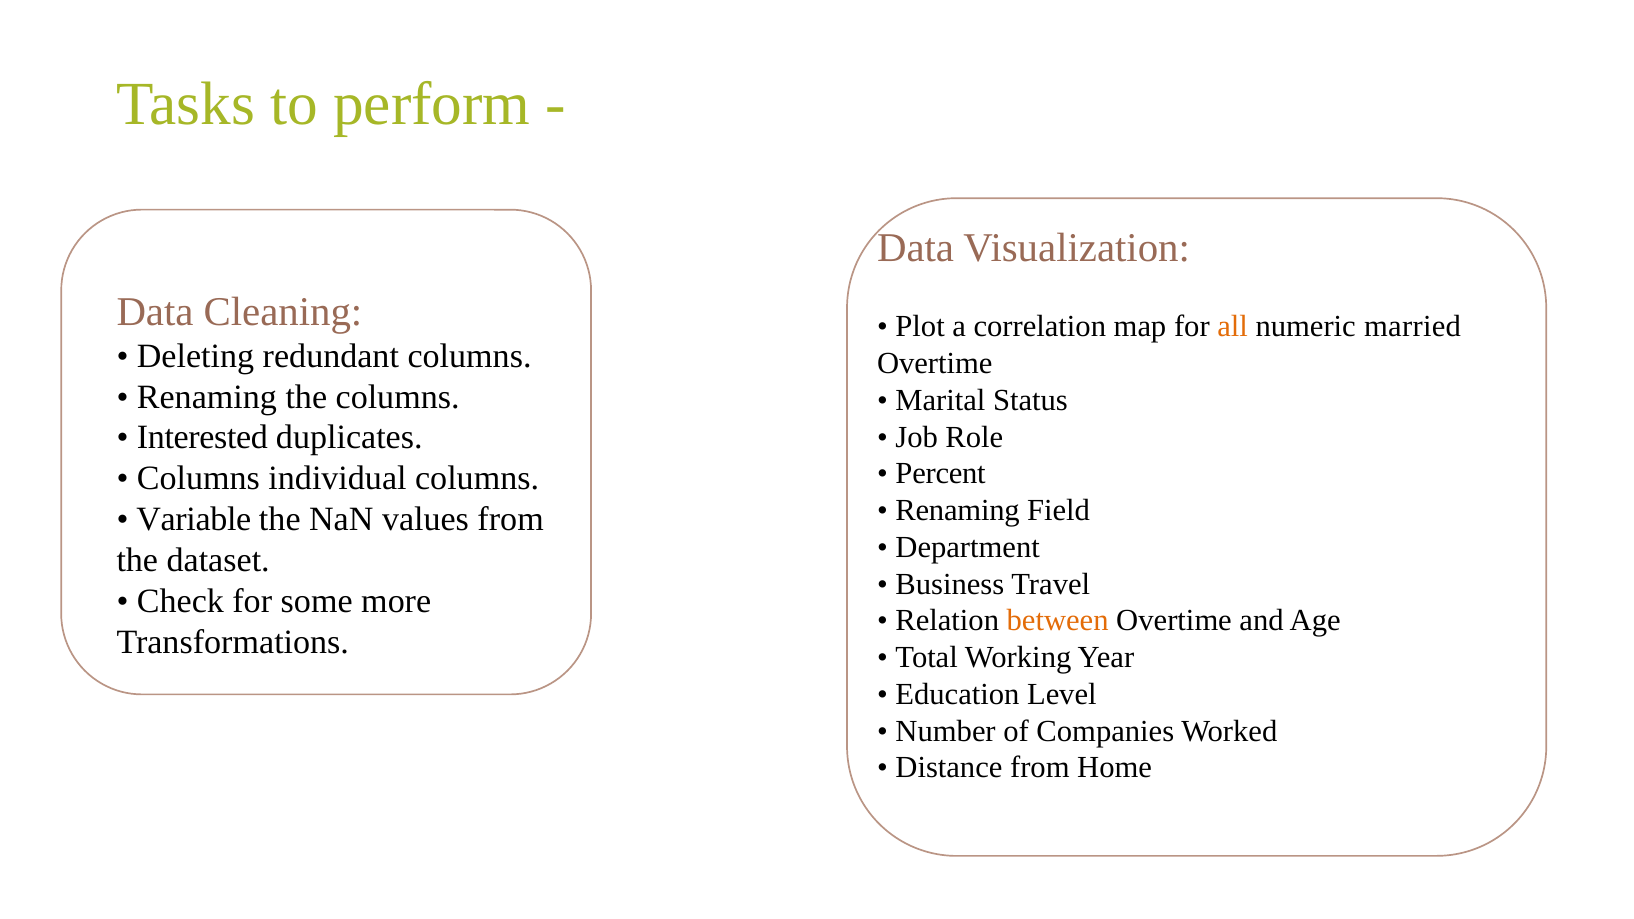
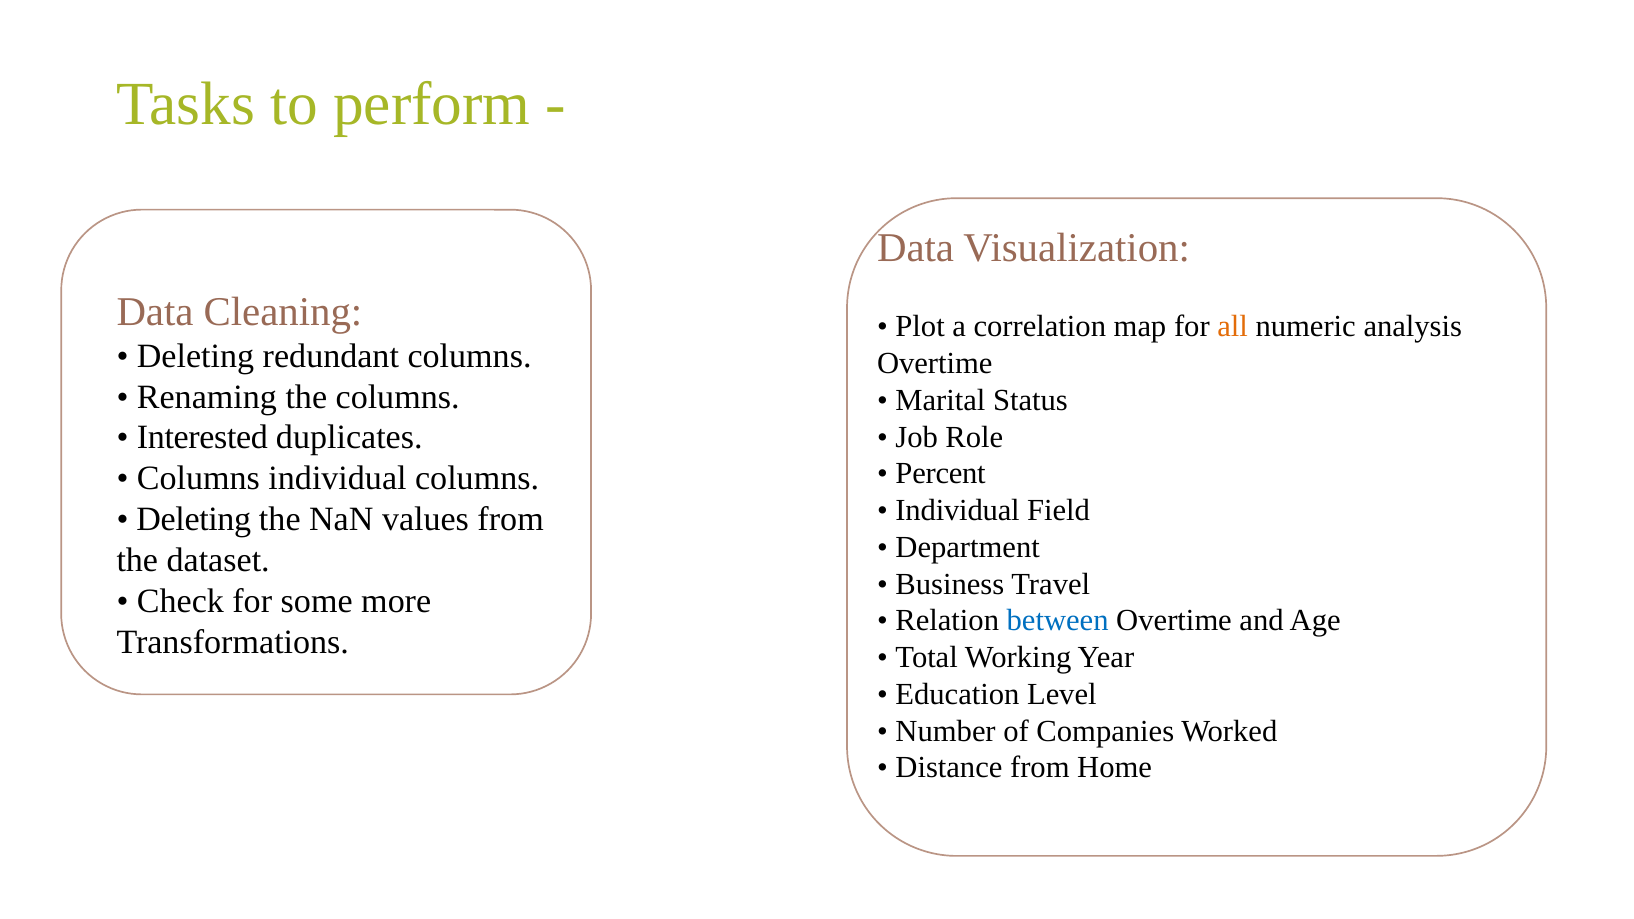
married: married -> analysis (1413, 327)
Renaming: Renaming -> Individual (958, 511)
Variable: Variable -> Deleting (194, 520)
between colour: orange -> blue (1058, 621)
